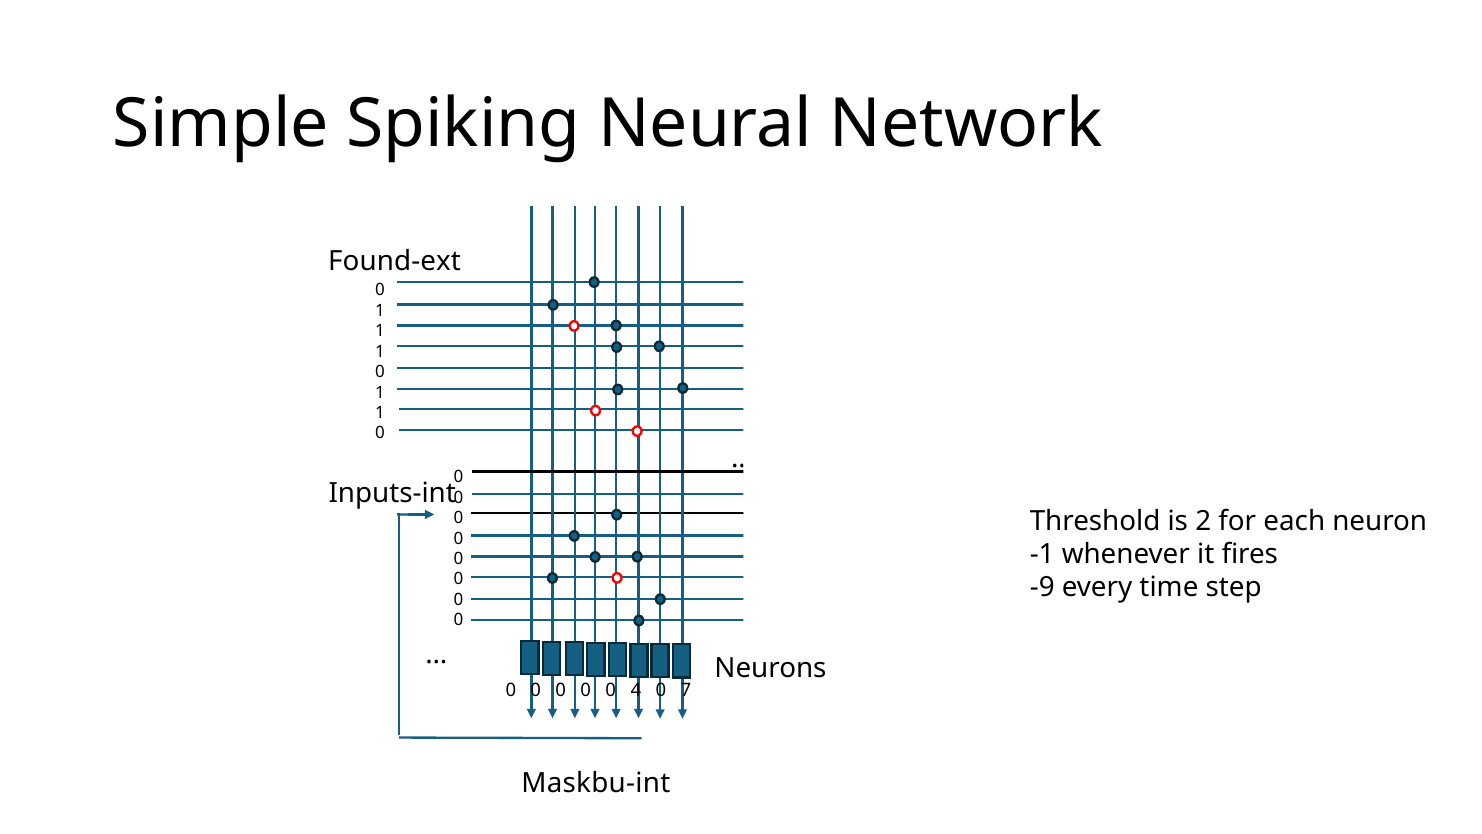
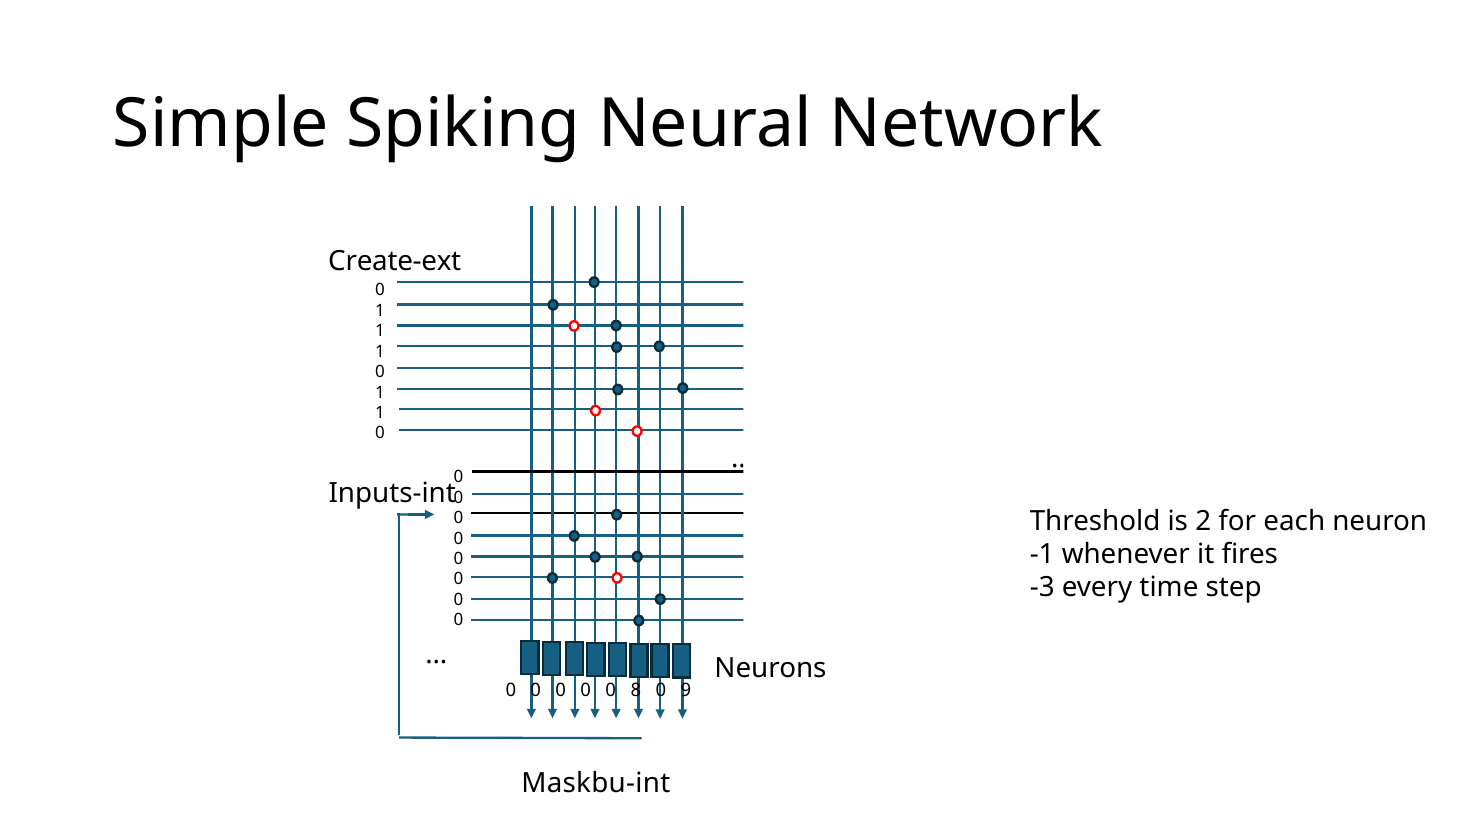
Found-ext: Found-ext -> Create-ext (395, 261)
-9: -9 -> -3 (1042, 587)
4: 4 -> 8 (636, 690)
7: 7 -> 9 (686, 690)
